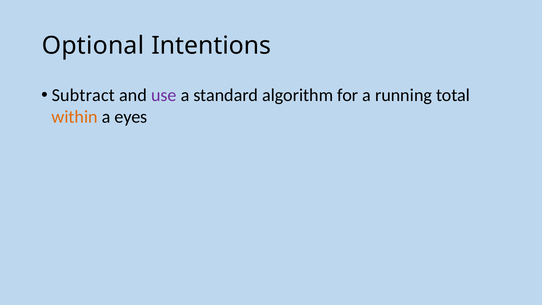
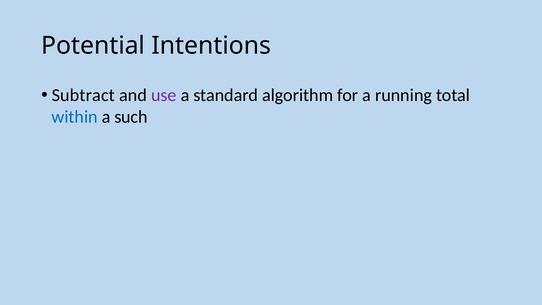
Optional: Optional -> Potential (93, 46)
within colour: orange -> blue (75, 117)
eyes: eyes -> such (131, 117)
